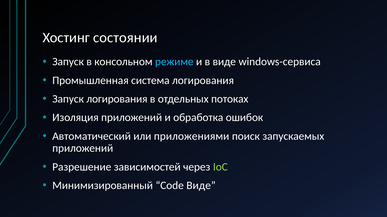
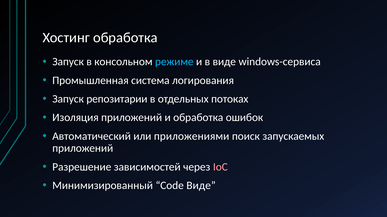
Хостинг состоянии: состоянии -> обработка (125, 38)
Запуск логирования: логирования -> репозитарии (117, 99)
IoC colour: light green -> pink (220, 167)
